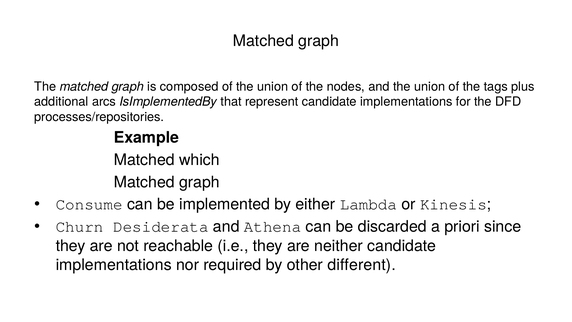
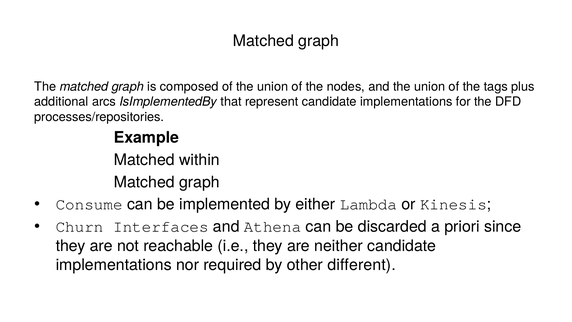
which: which -> within (199, 160)
Desiderata: Desiderata -> Interfaces (161, 227)
